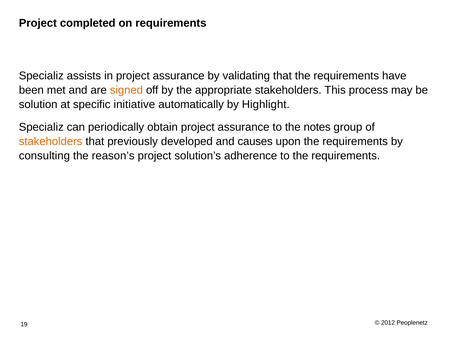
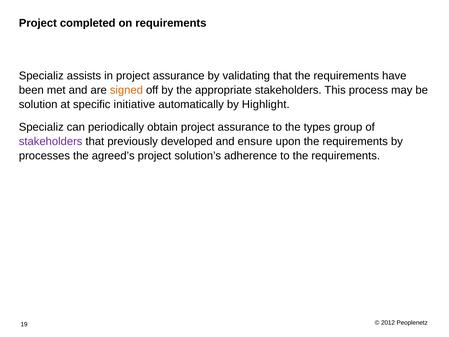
notes: notes -> types (317, 127)
stakeholders colour: orange -> purple (51, 141)
causes: causes -> ensure (255, 141)
consulting: consulting -> processes (44, 156)
reason’s: reason’s -> agreed’s (113, 156)
